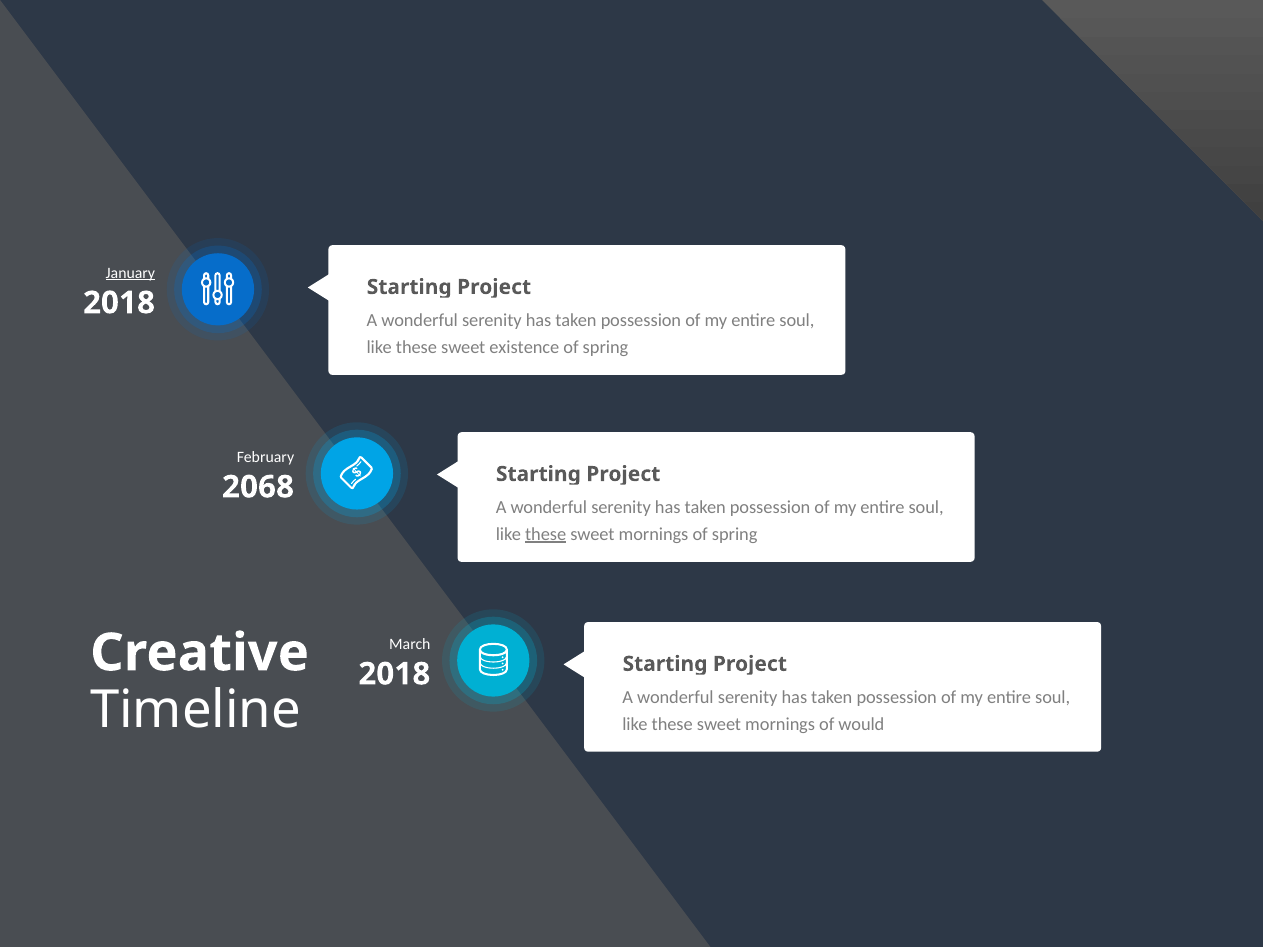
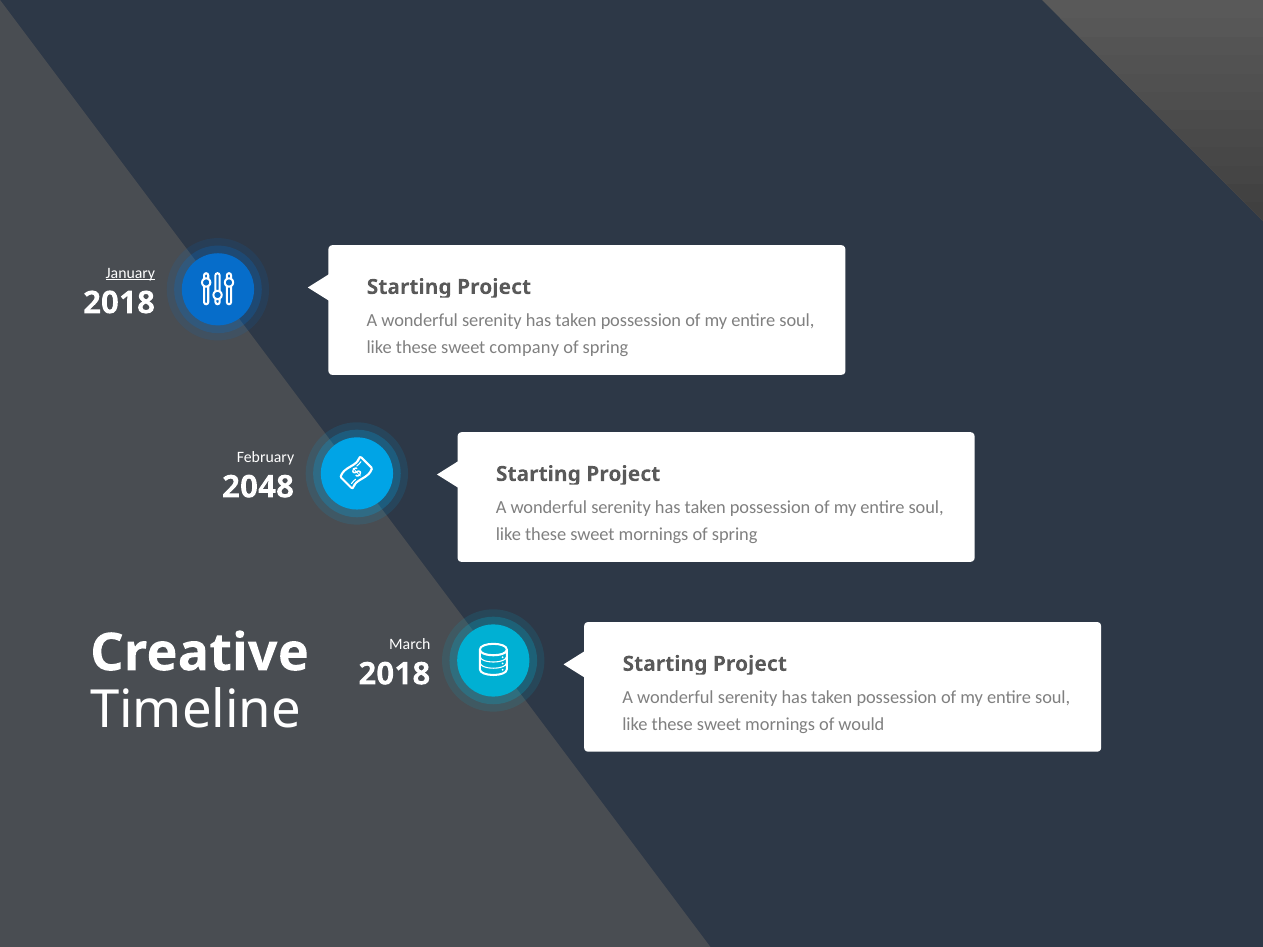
existence: existence -> company (524, 347)
2068: 2068 -> 2048 (258, 487)
these underline: present -> none (546, 534)
